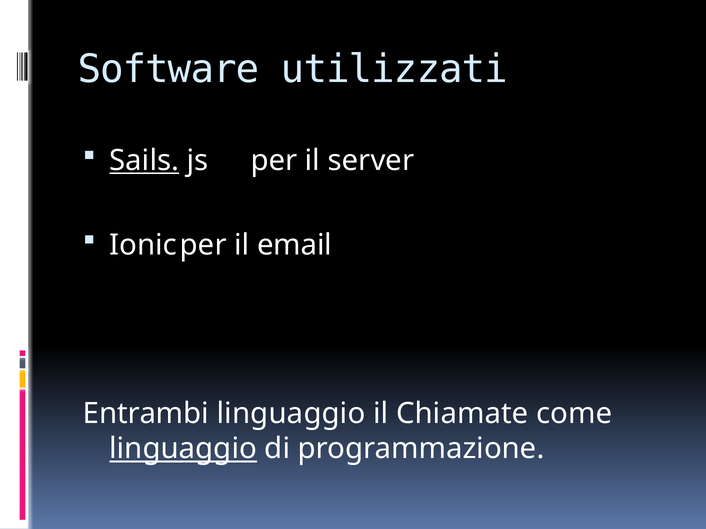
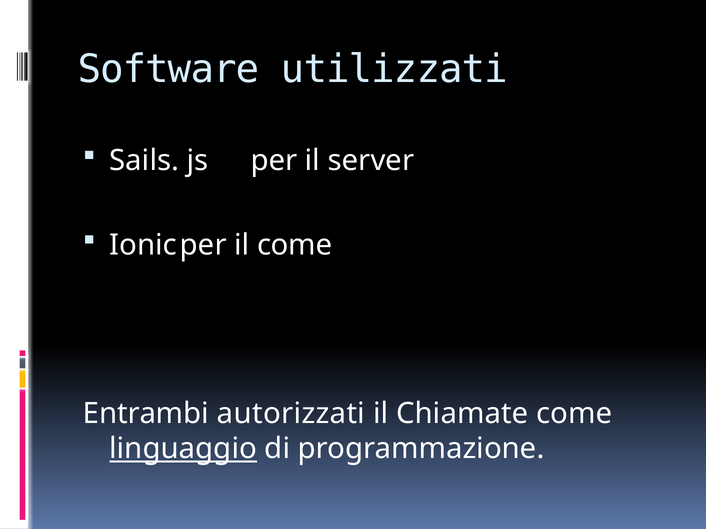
Sails underline: present -> none (144, 161)
il email: email -> come (295, 245)
Entrambi linguaggio: linguaggio -> autorizzati (291, 414)
